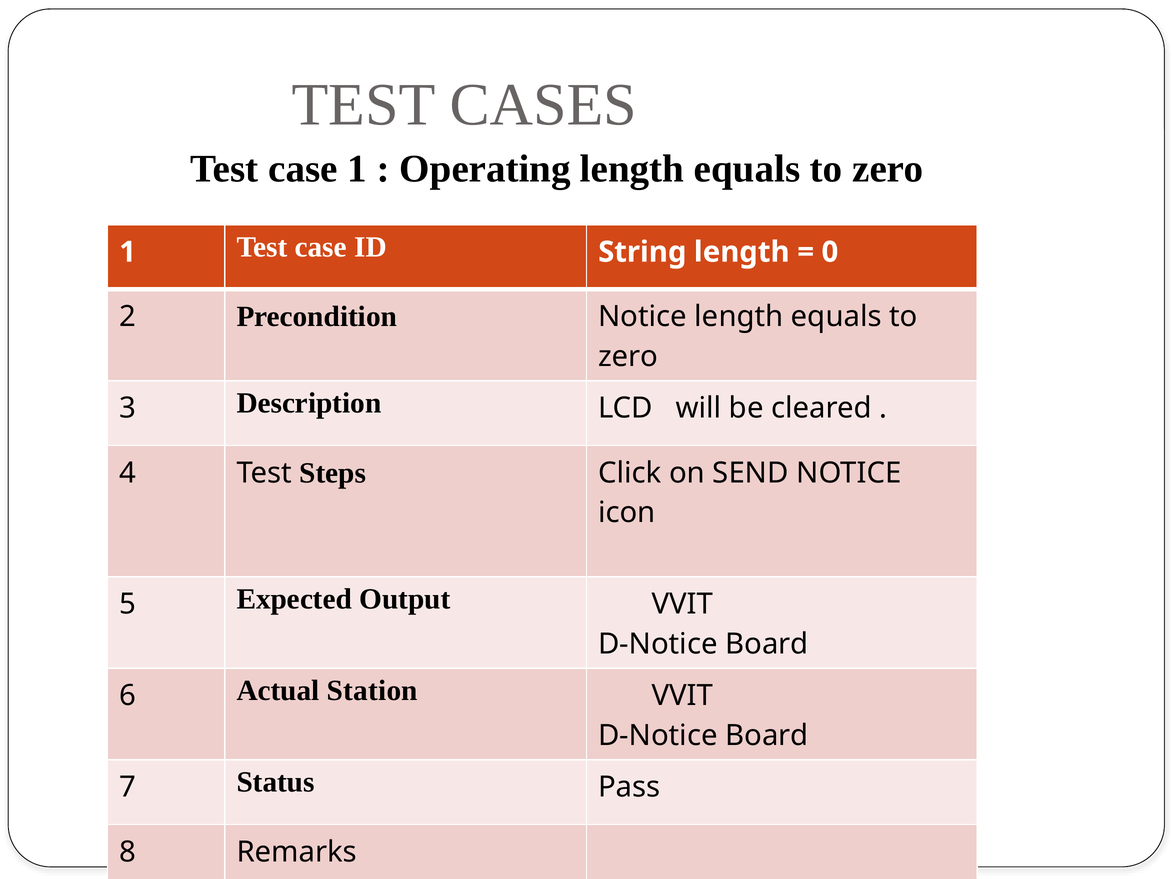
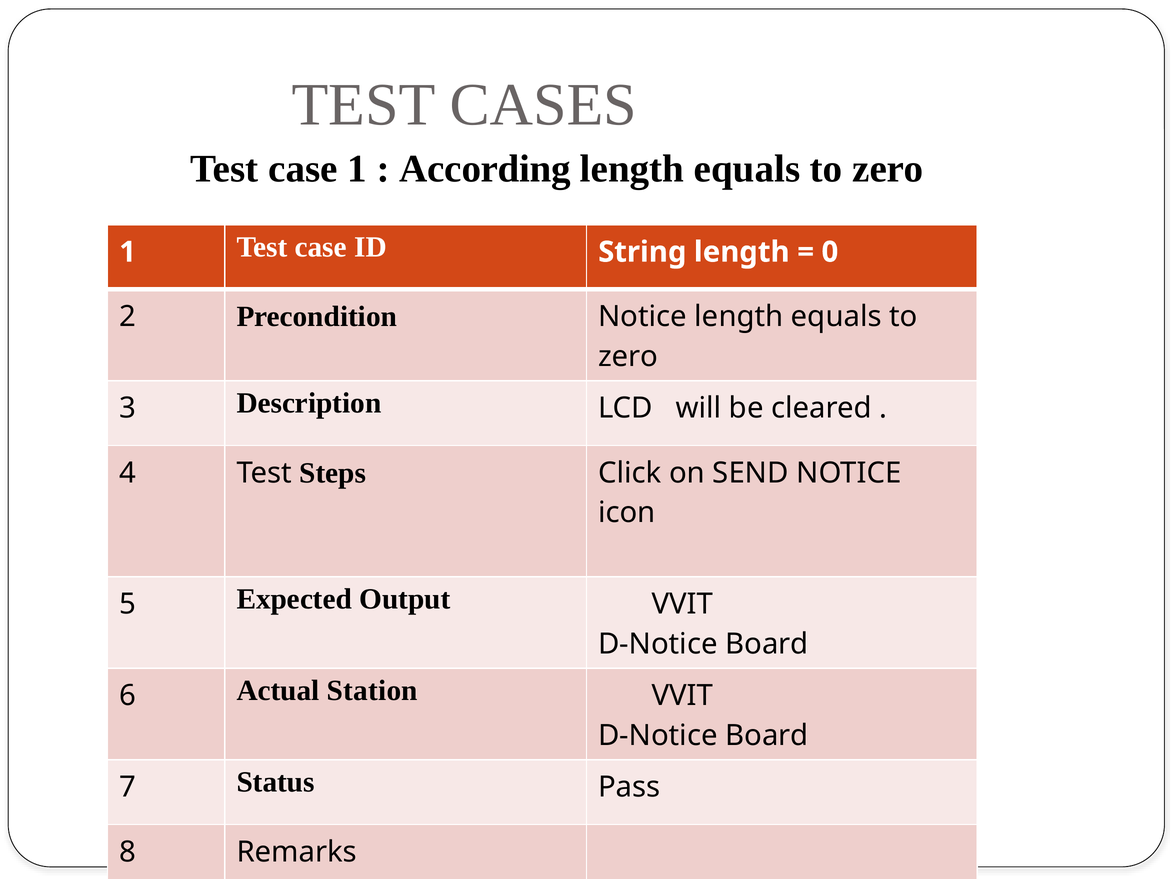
Operating: Operating -> According (485, 169)
